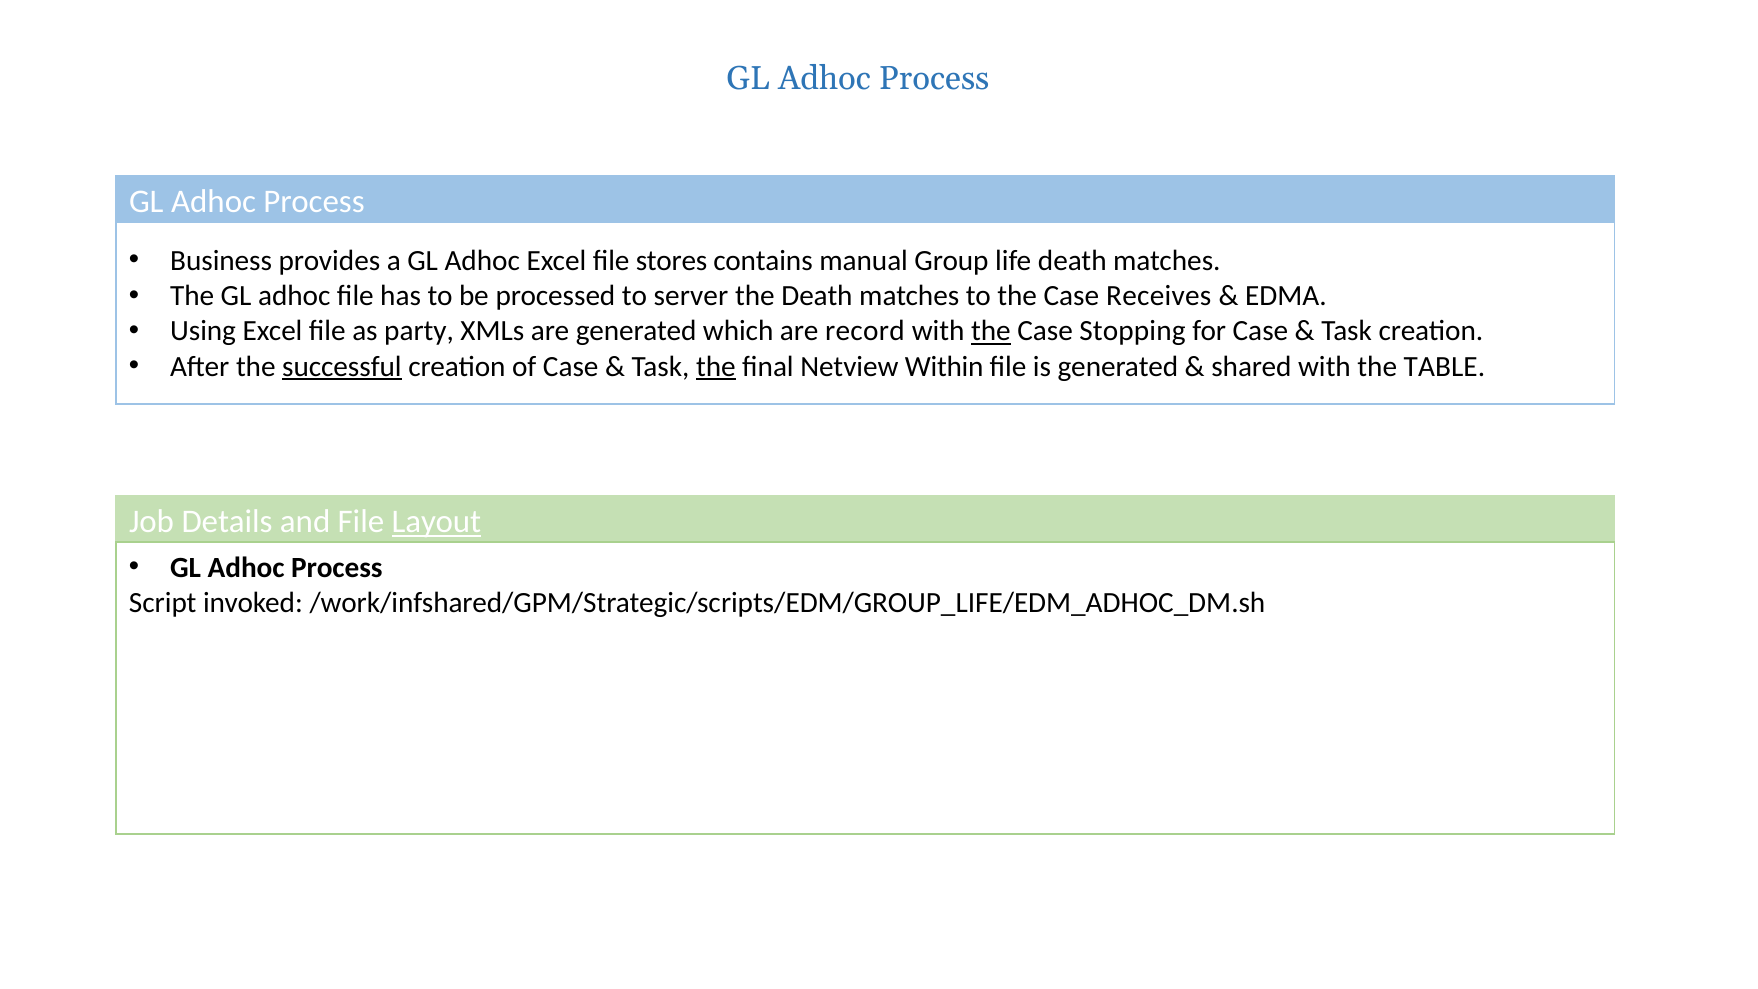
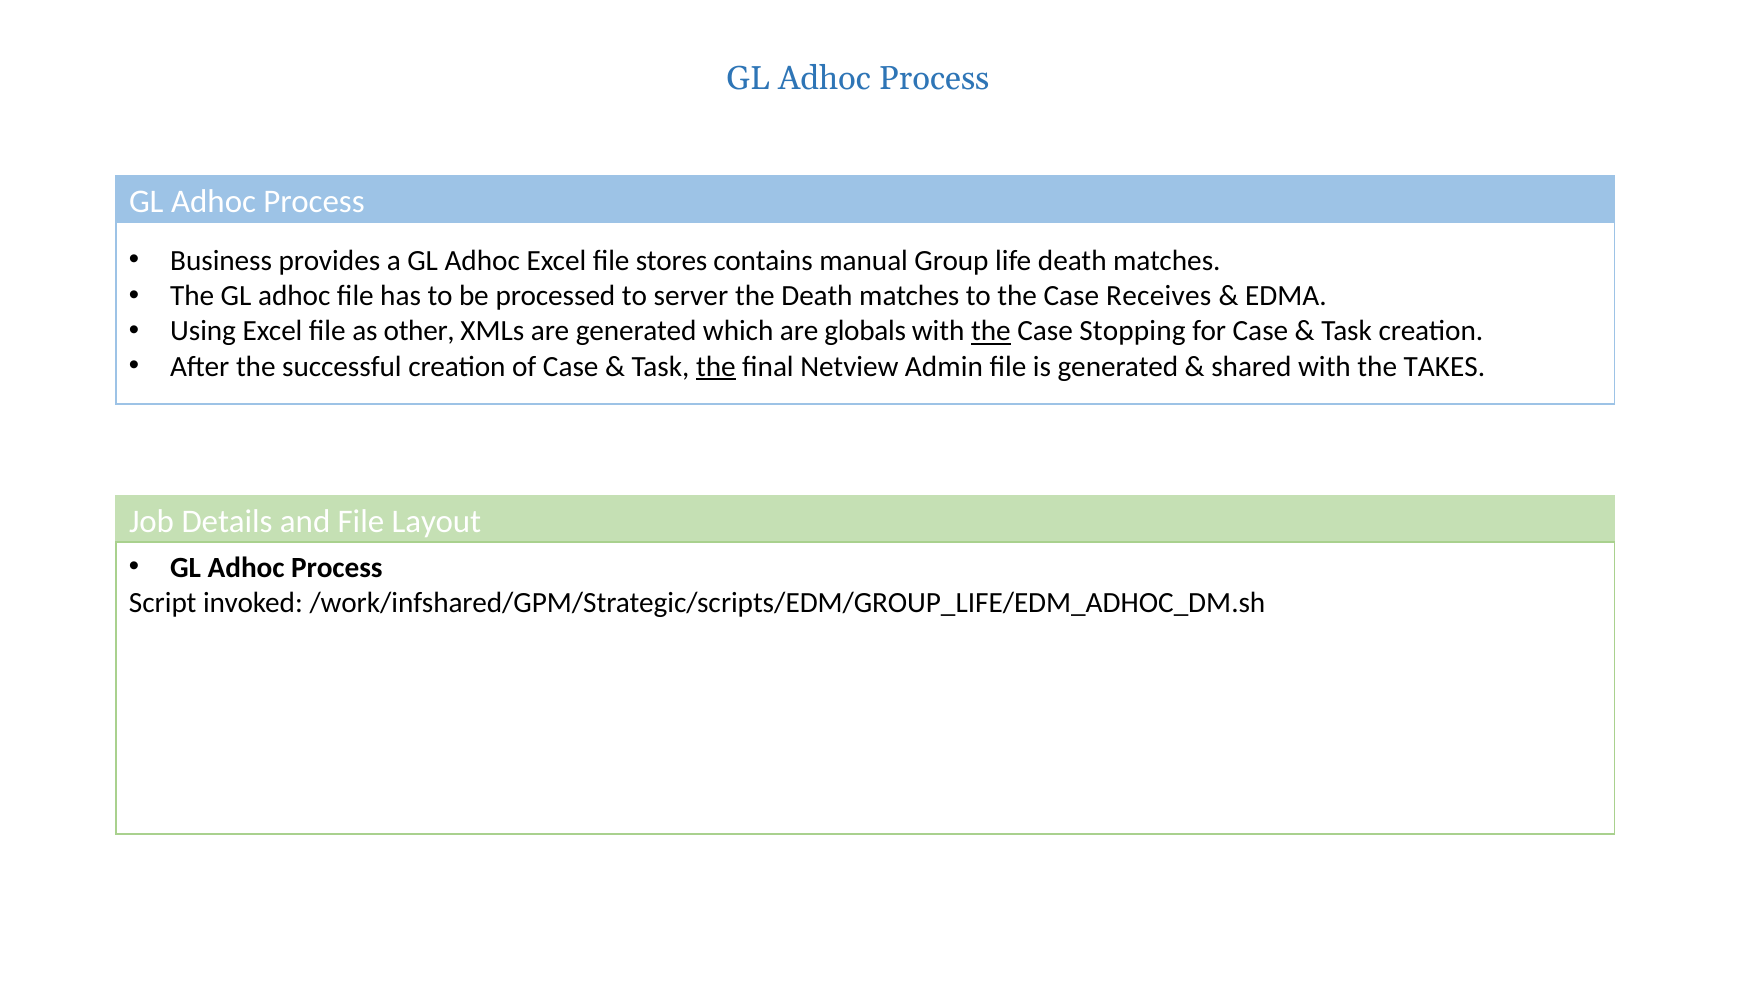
party: party -> other (419, 331)
record: record -> globals (865, 331)
successful underline: present -> none (342, 366)
Within: Within -> Admin (944, 366)
TABLE: TABLE -> TAKES (1444, 366)
Layout underline: present -> none (436, 521)
